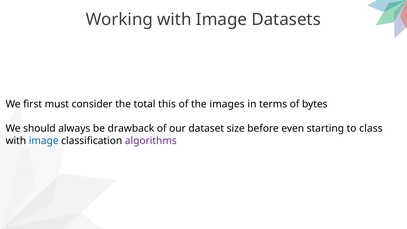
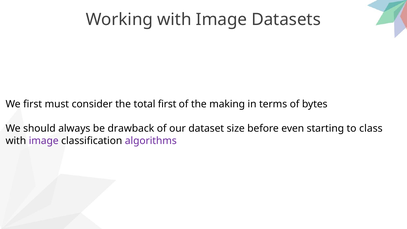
total this: this -> first (167, 104)
images: images -> making (227, 104)
image colour: blue -> purple (44, 141)
